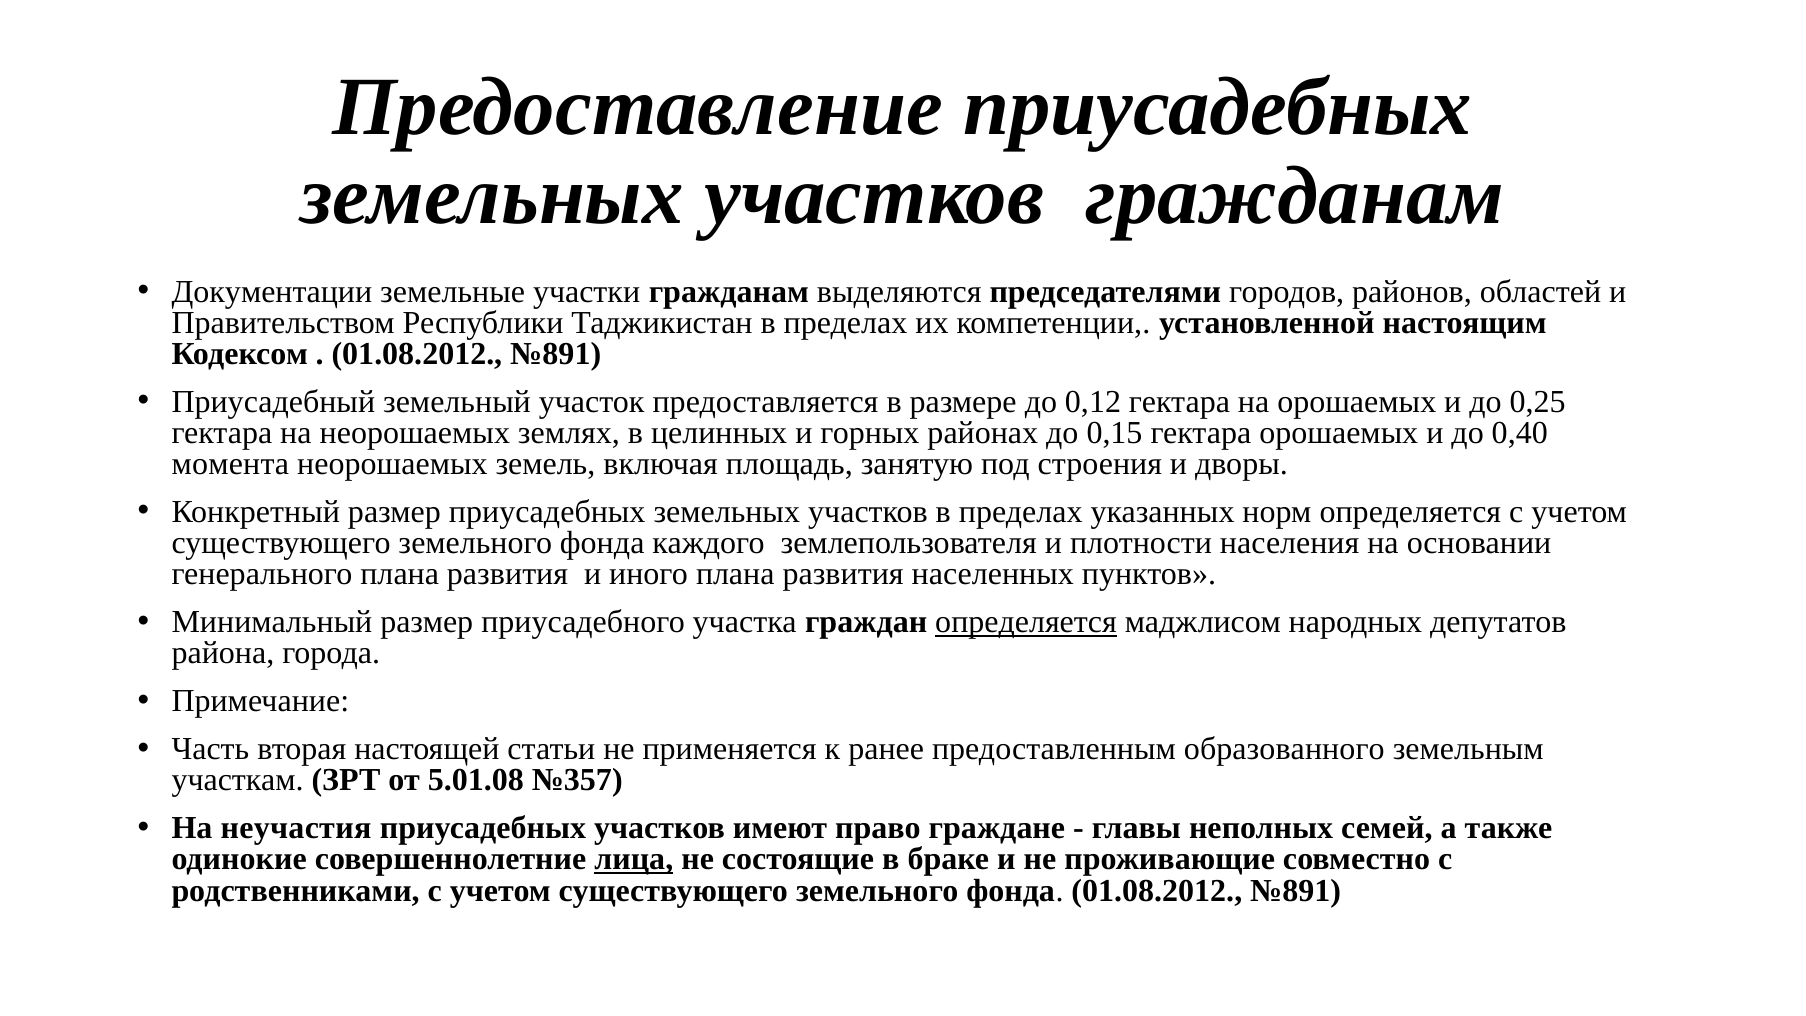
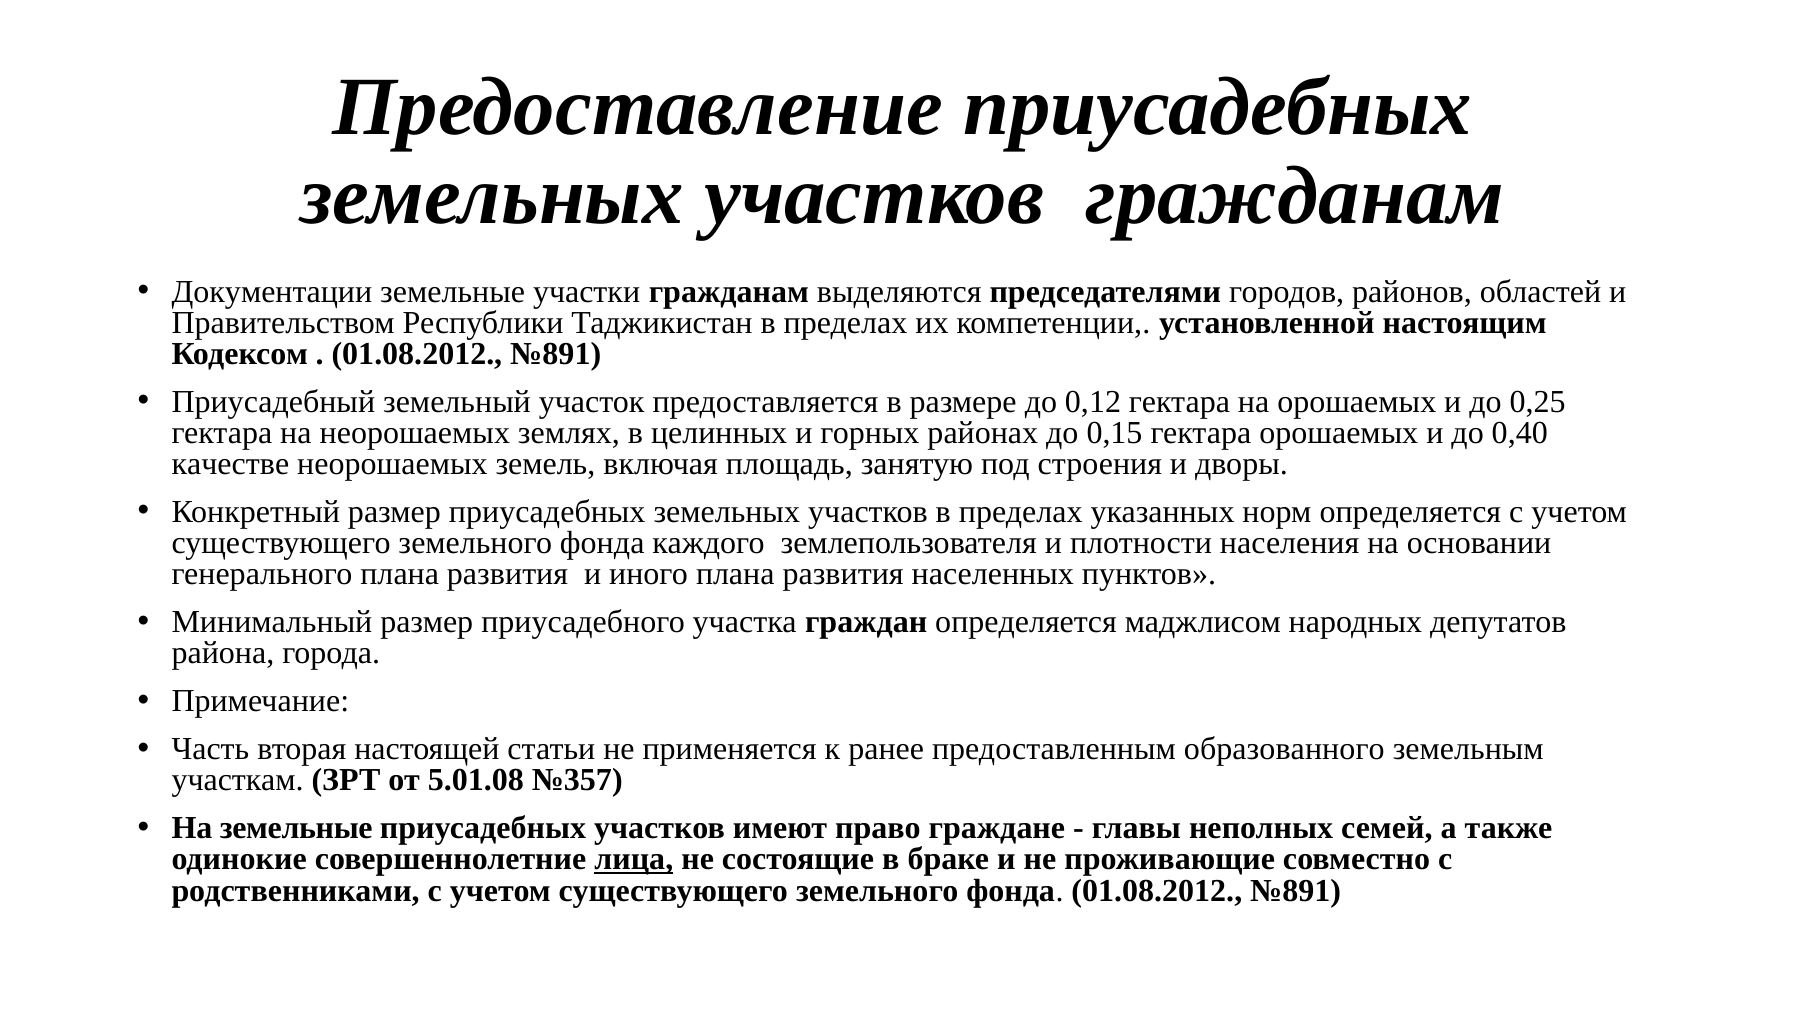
момента: момента -> качестве (230, 464)
определяется underline: present -> none (1026, 622)
На неучастия: неучастия -> земельные (296, 828)
